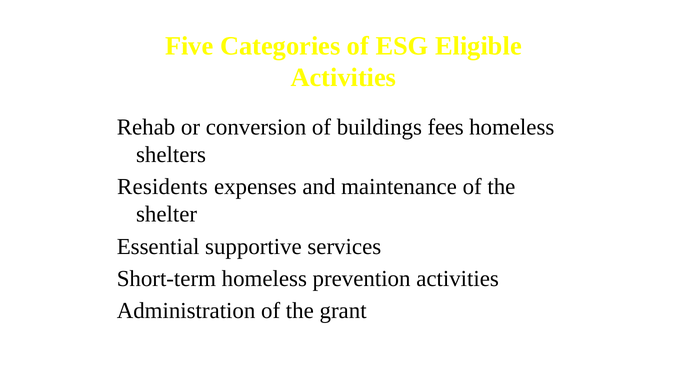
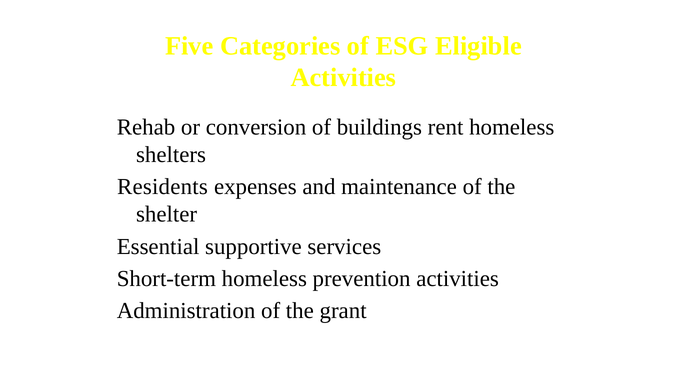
fees: fees -> rent (446, 128)
